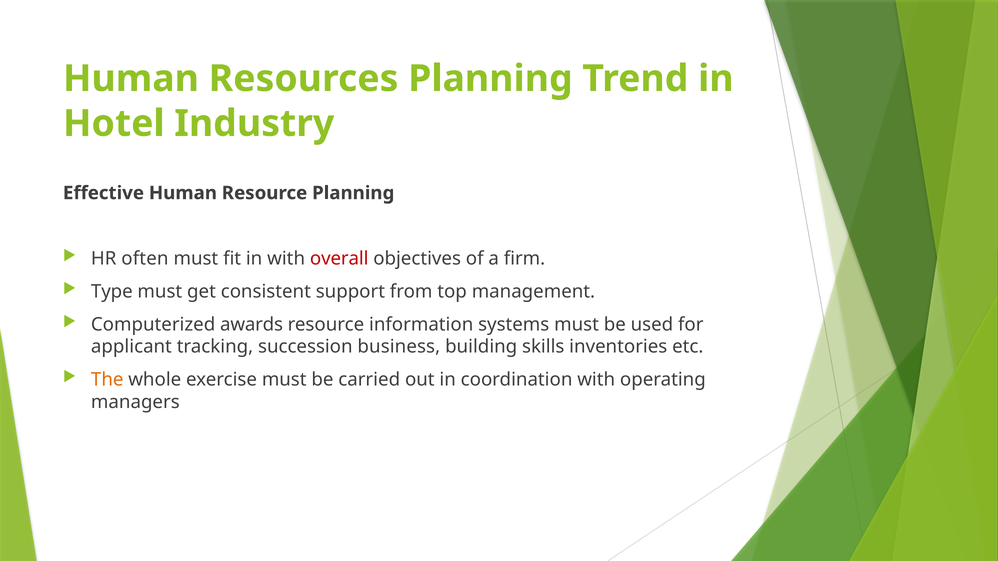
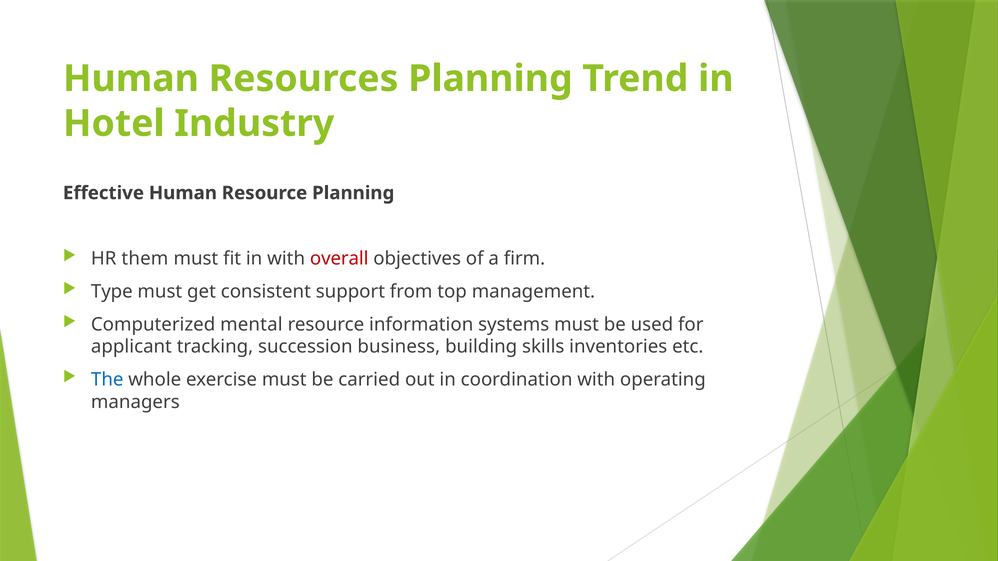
often: often -> them (145, 259)
awards: awards -> mental (251, 325)
The colour: orange -> blue (107, 380)
